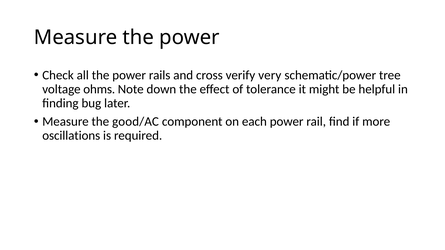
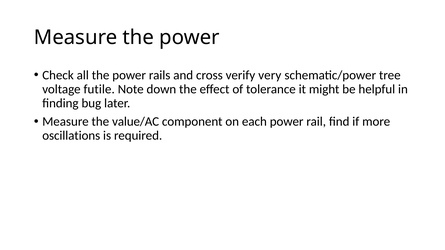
ohms: ohms -> futile (99, 89)
good/AC: good/AC -> value/AC (136, 122)
